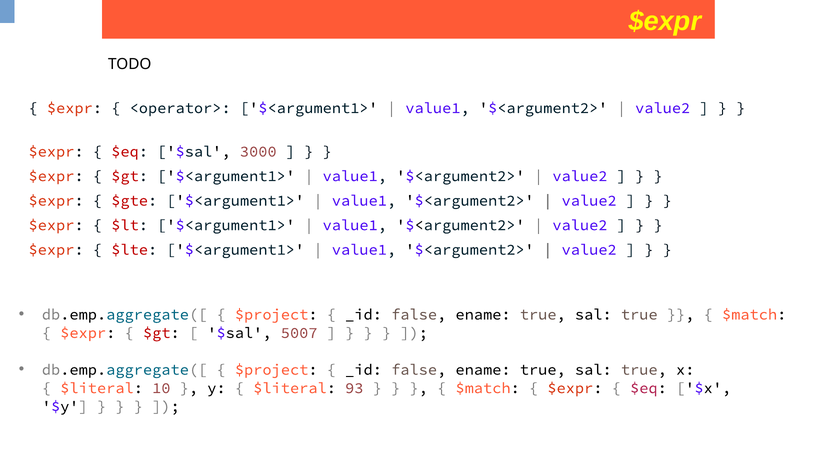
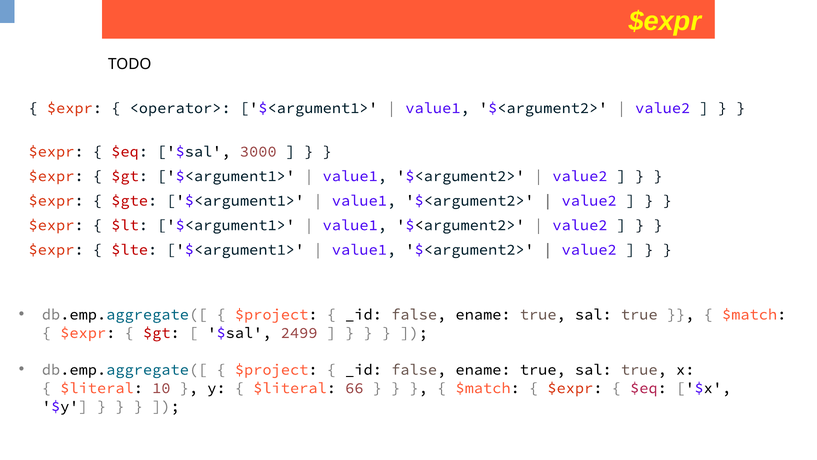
5007: 5007 -> 2499 (299, 333)
93: 93 -> 66 (354, 388)
